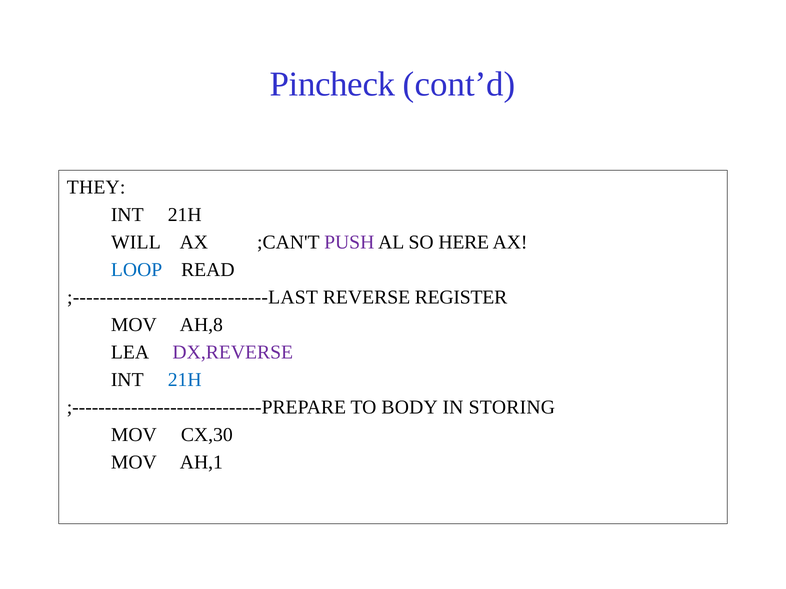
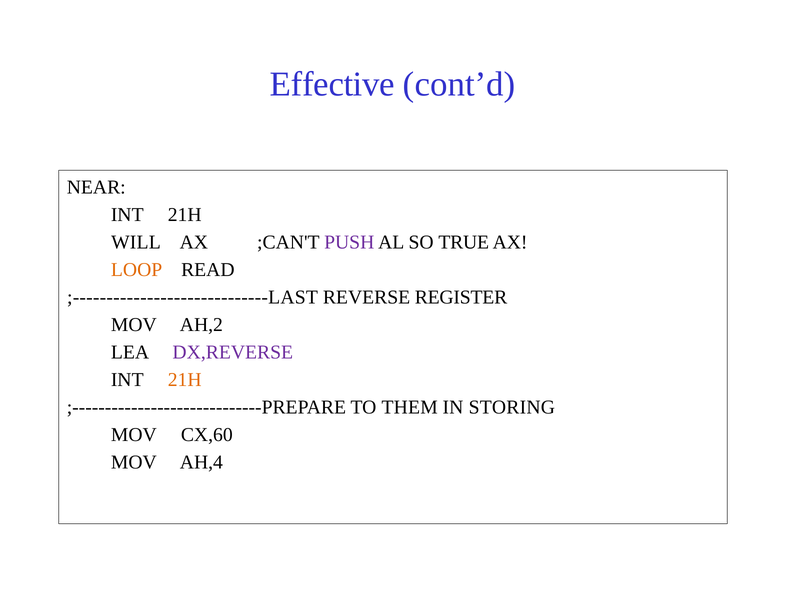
Pincheck: Pincheck -> Effective (332, 84)
THEY: THEY -> NEAR (96, 187)
HERE: HERE -> TRUE (464, 242)
LOOP colour: blue -> orange (137, 270)
AH,8: AH,8 -> AH,2 (201, 325)
21H colour: blue -> orange (185, 380)
BODY: BODY -> THEM (410, 407)
CX,30: CX,30 -> CX,60 (207, 435)
AH,1: AH,1 -> AH,4 (201, 462)
